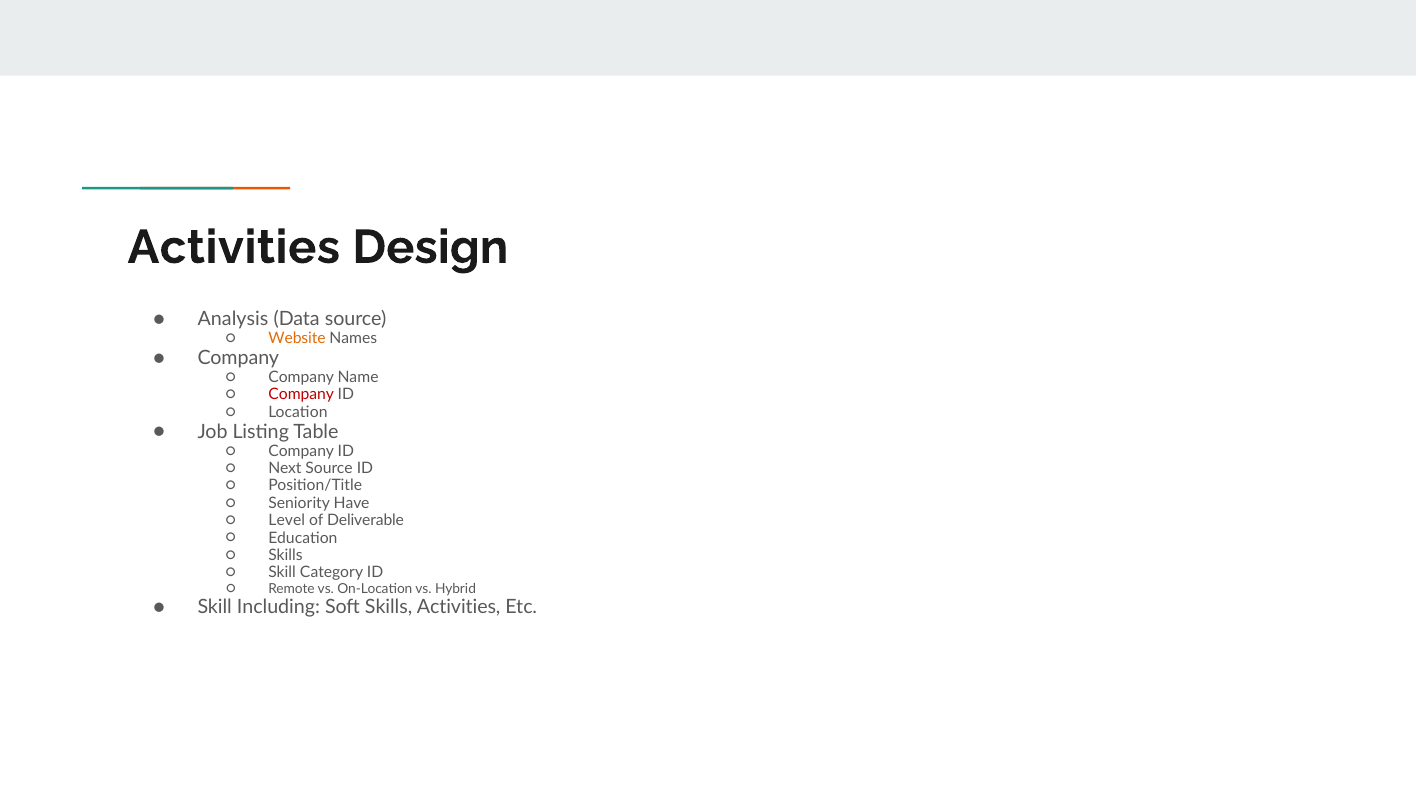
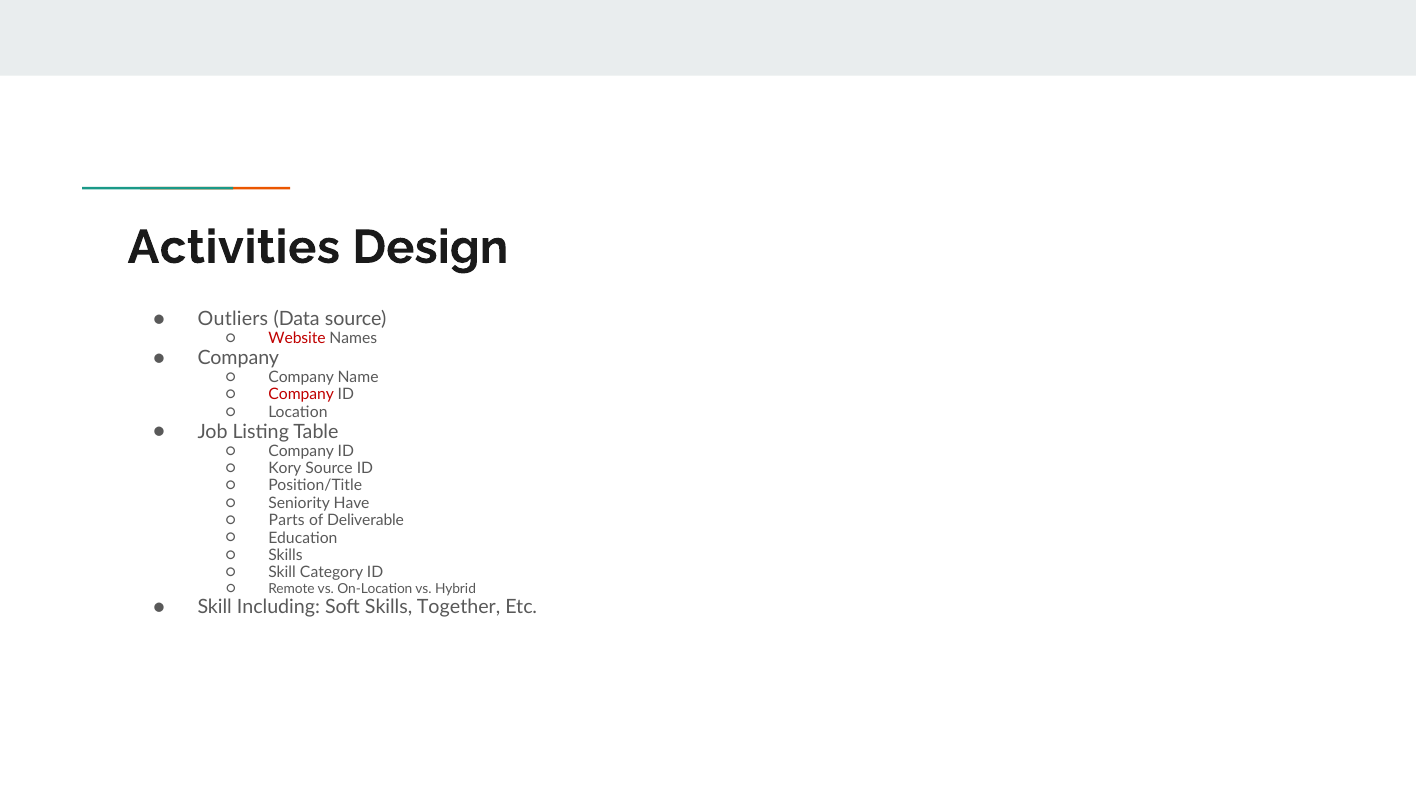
Analysis: Analysis -> Outliers (233, 319)
Website colour: orange -> red (297, 338)
Next: Next -> Kory (285, 468)
Level: Level -> Parts (287, 520)
Skills Activities: Activities -> Together (459, 607)
